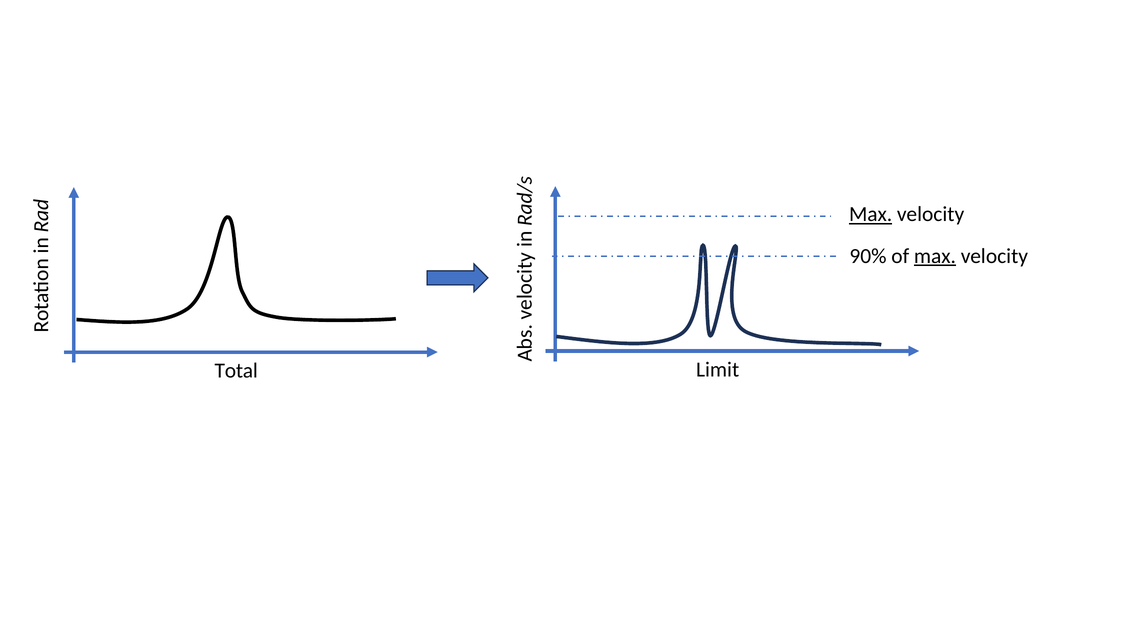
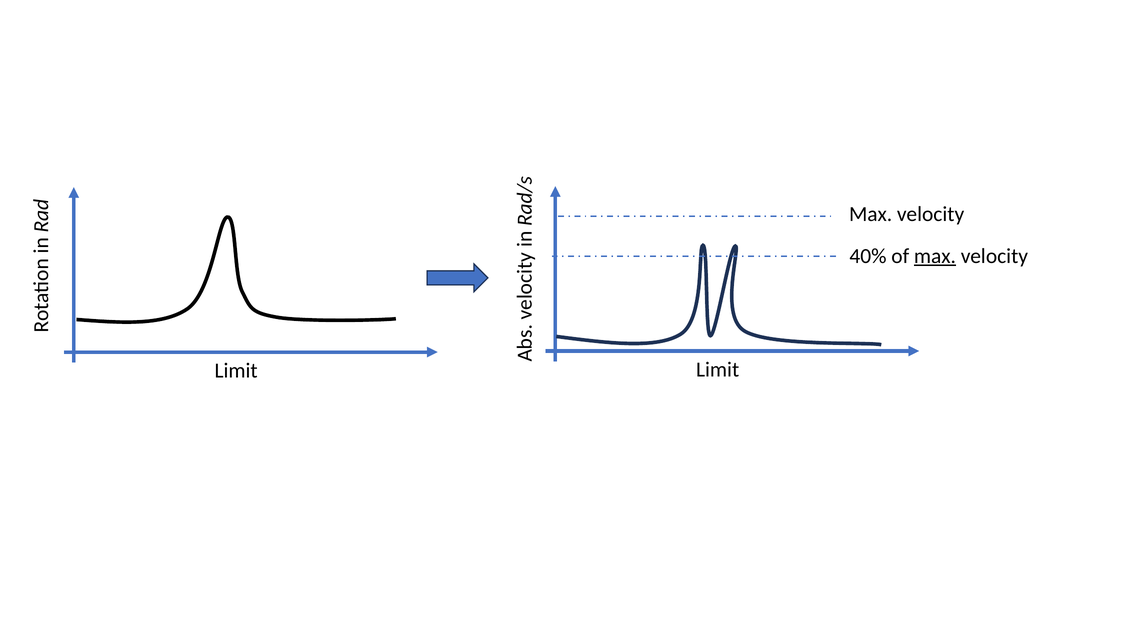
Max underline: present -> none (871, 214)
90%: 90% -> 40% (868, 256)
Total: Total -> Limit (236, 371)
